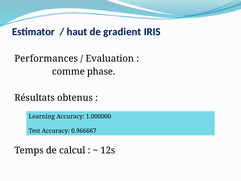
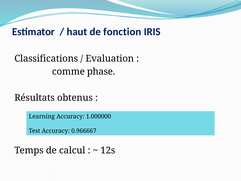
gradient: gradient -> fonction (122, 32)
Performances: Performances -> Classifications (46, 58)
